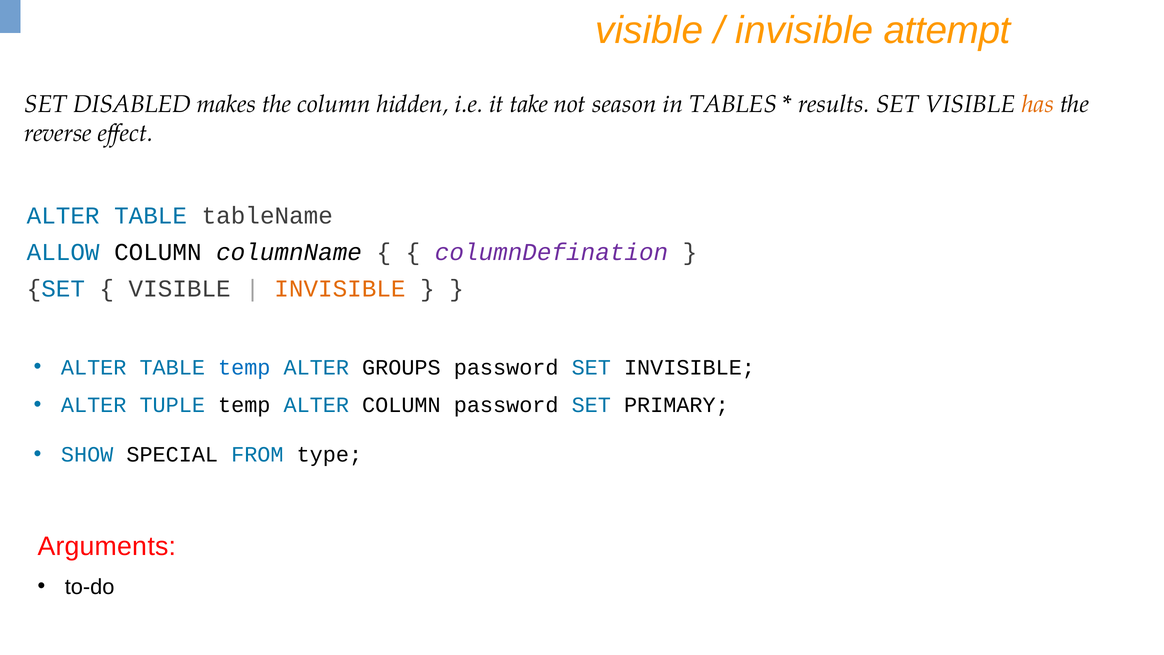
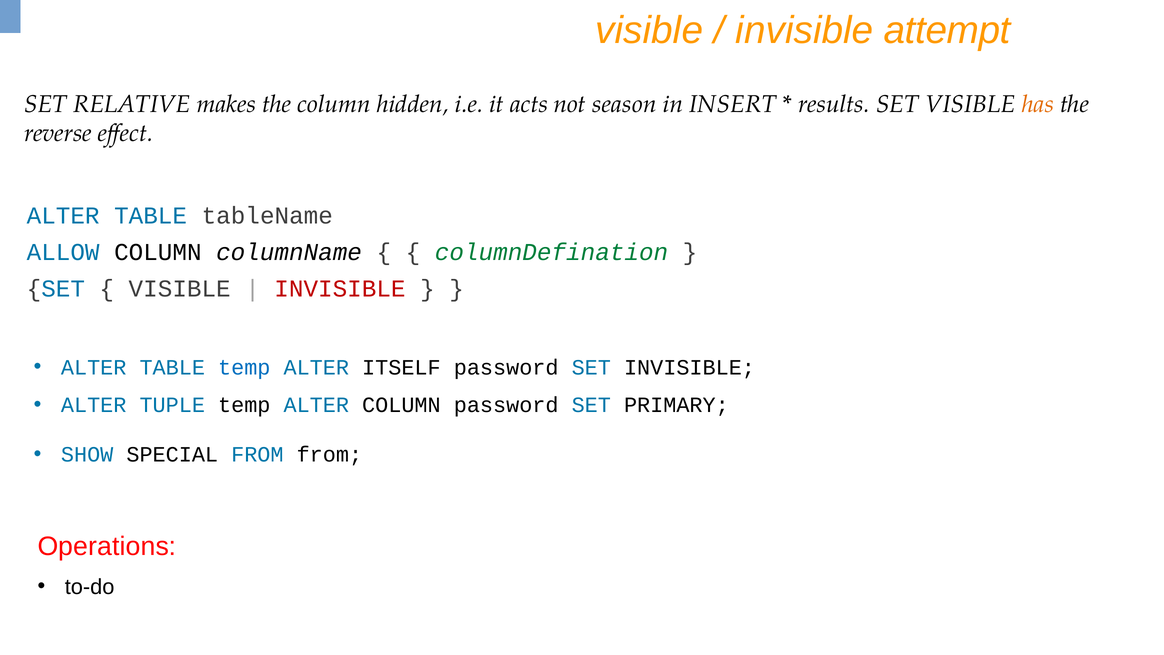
DISABLED: DISABLED -> RELATIVE (132, 104)
take: take -> acts (529, 104)
TABLES: TABLES -> INSERT (733, 104)
columnDefination colour: purple -> green (552, 252)
INVISIBLE colour: orange -> red (340, 288)
GROUPS: GROUPS -> ITSELF (401, 367)
FROM type: type -> from (329, 454)
Arguments: Arguments -> Operations (107, 546)
